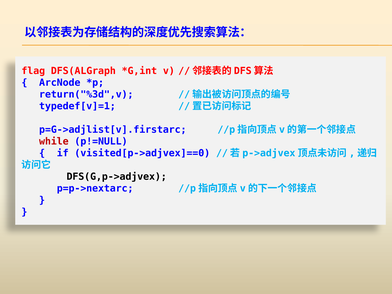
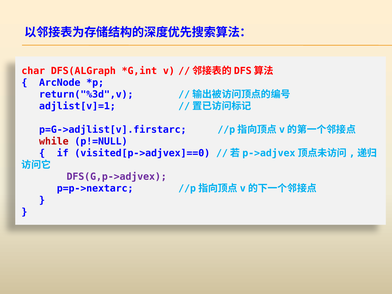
flag: flag -> char (33, 71)
typedef[v]=1: typedef[v]=1 -> adjlist[v]=1 (77, 106)
DFS(G,p->adjvex colour: black -> purple (117, 177)
